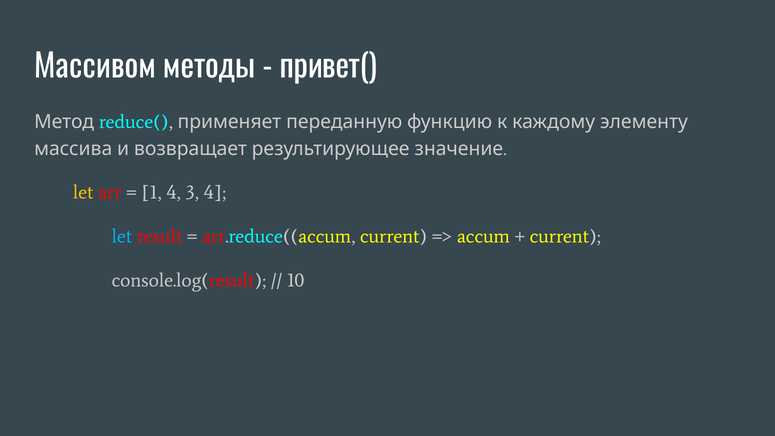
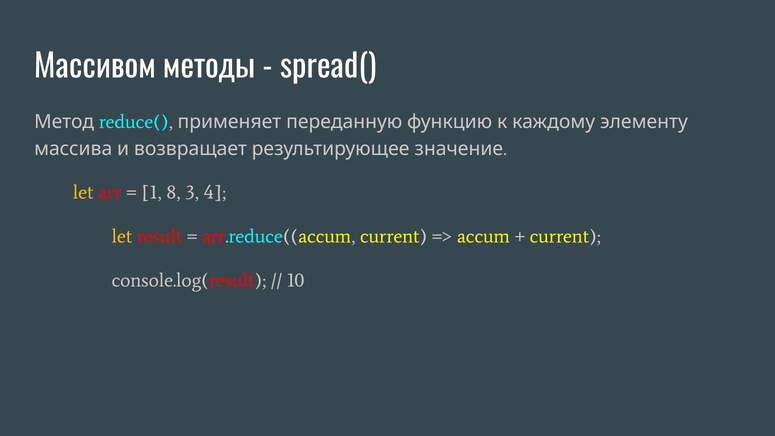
привет(: привет( -> spread( (328, 67)
1 4: 4 -> 8 (173, 193)
let colour: light blue -> yellow (122, 236)
